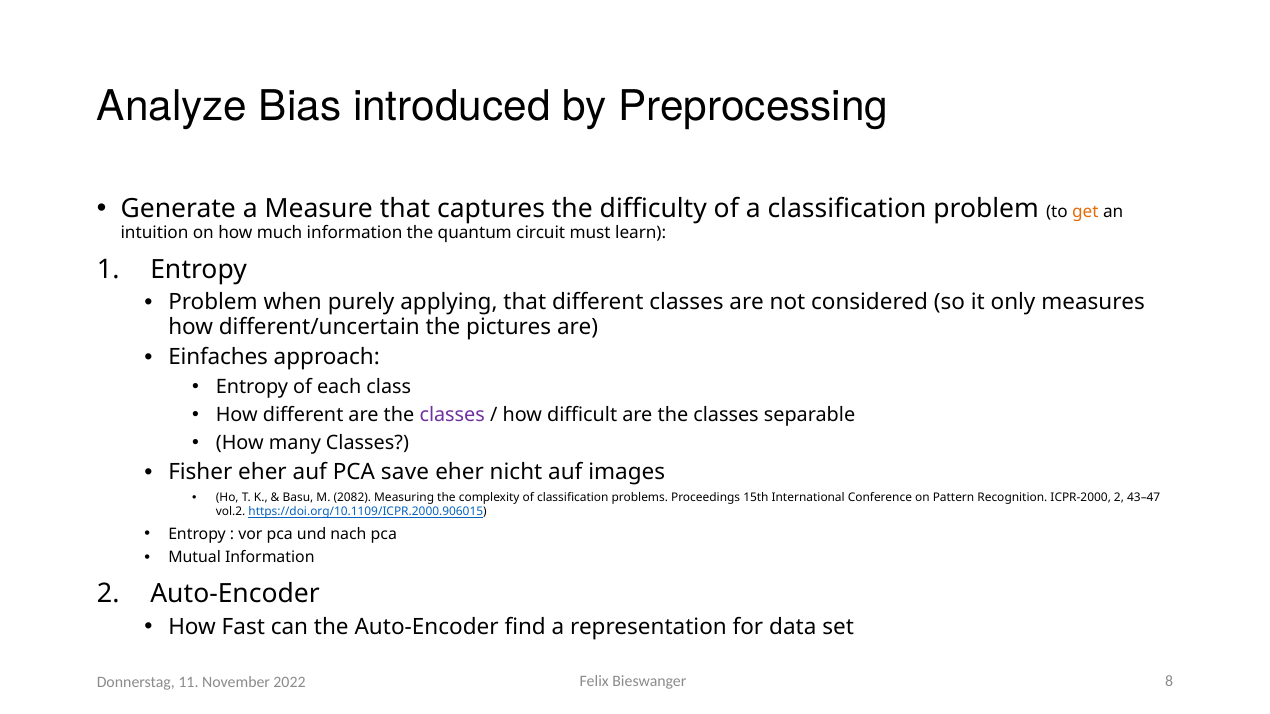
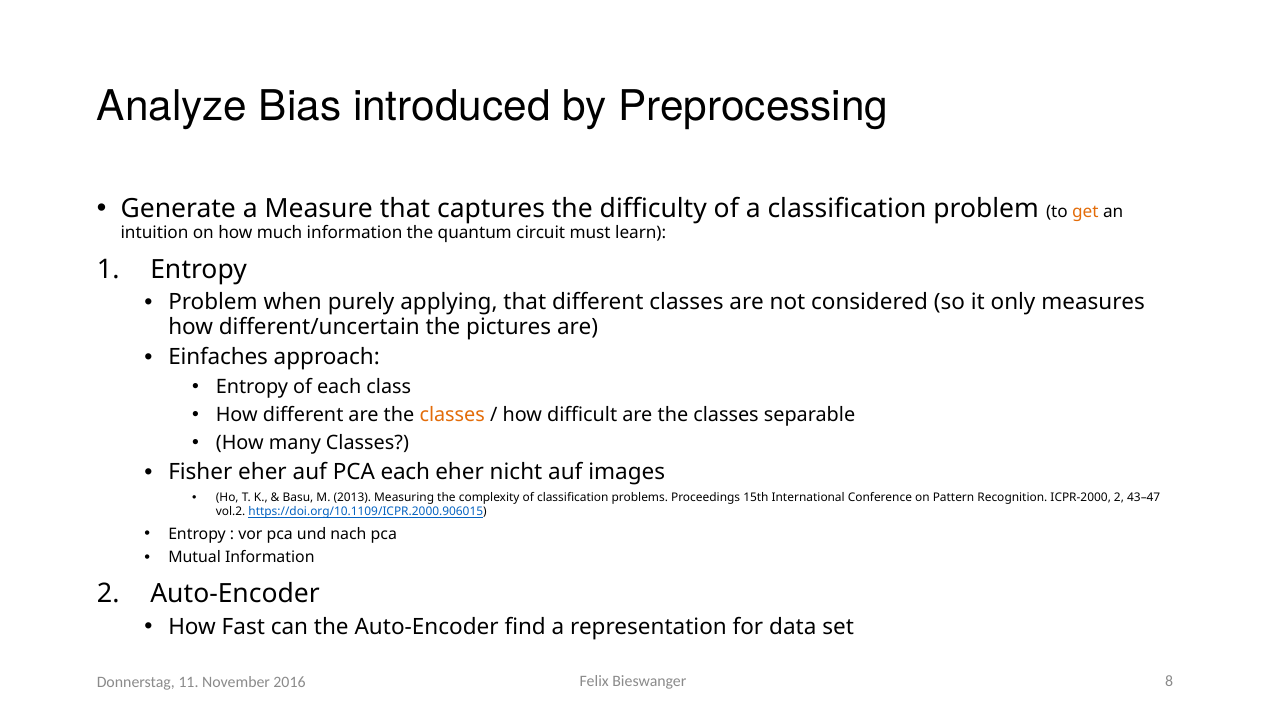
classes colour: purple -> orange (452, 415)
PCA save: save -> each (405, 473)
2082: 2082 -> 2013 (352, 498)
2022: 2022 -> 2016 (290, 682)
